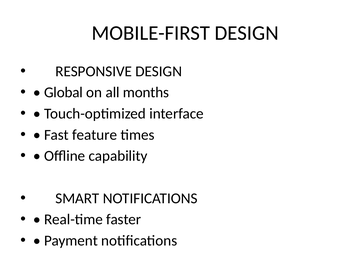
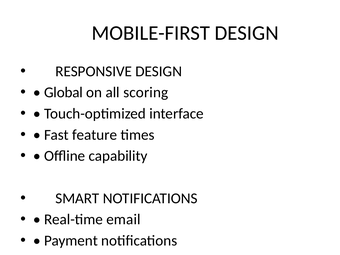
months: months -> scoring (146, 92)
faster: faster -> email (123, 219)
